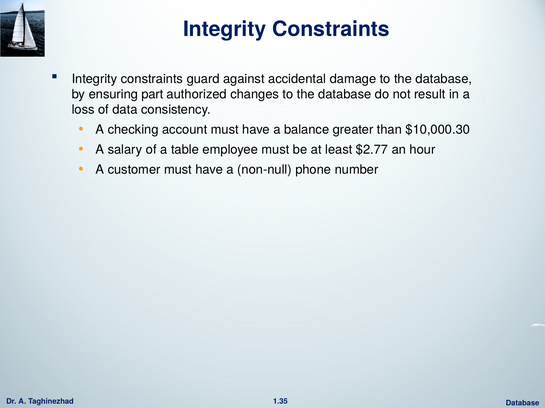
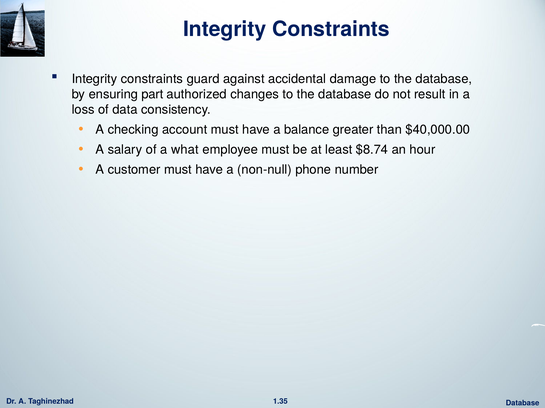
$10,000.30: $10,000.30 -> $40,000.00 (438, 130)
table: table -> what (185, 150)
$2.77: $2.77 -> $8.74 (372, 150)
